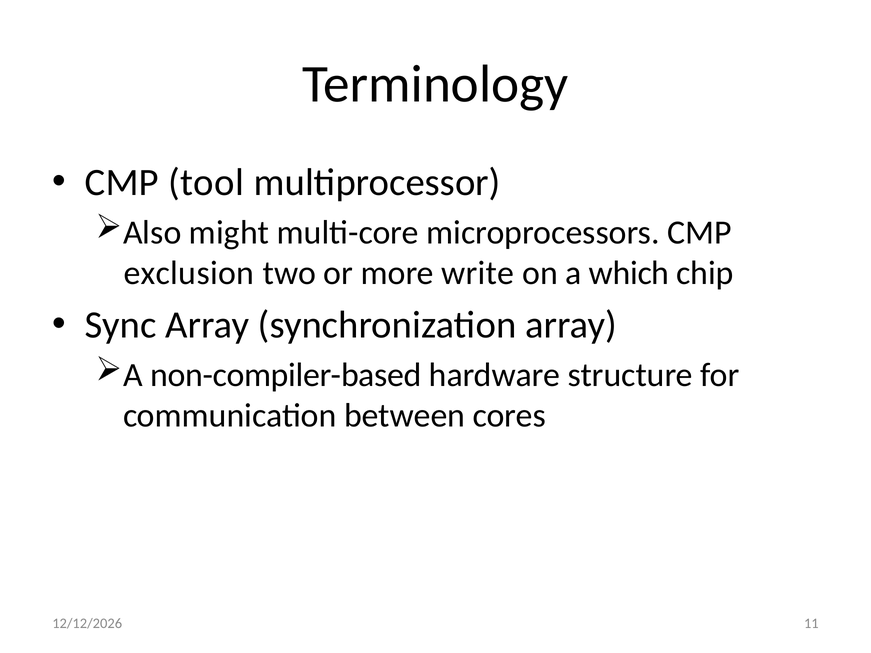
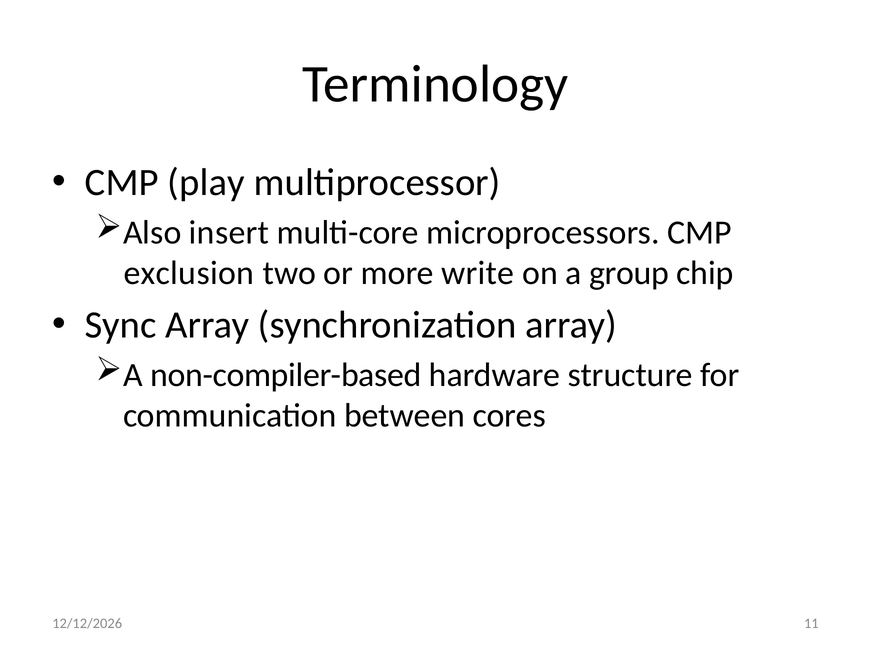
tool: tool -> play (206, 183)
might: might -> insert (229, 233)
which: which -> group (629, 273)
